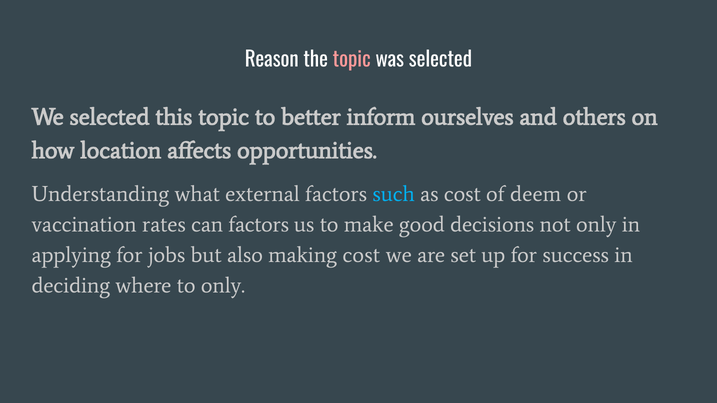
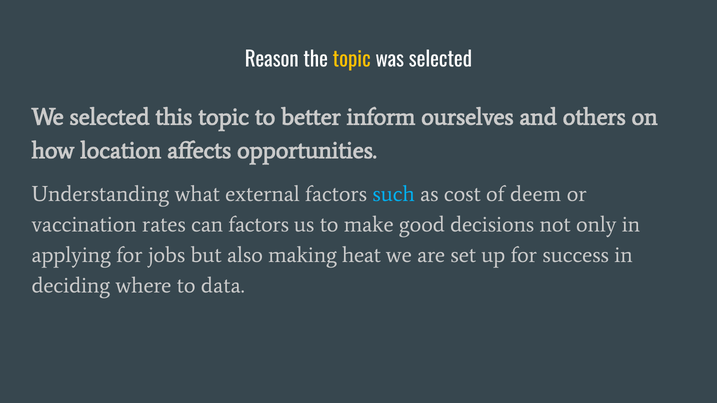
topic colour: pink -> yellow (352, 60)
making cost: cost -> heat (362, 255)
to only: only -> data (223, 286)
